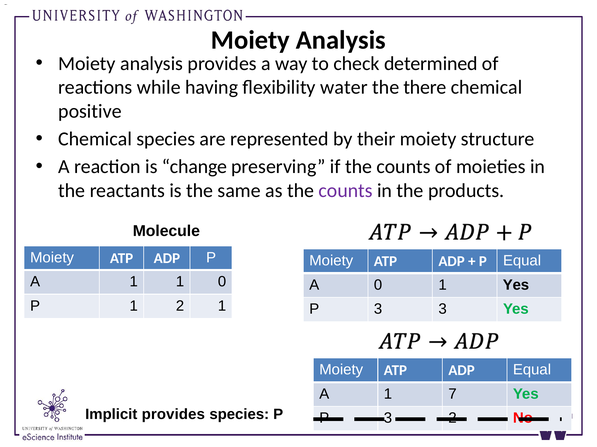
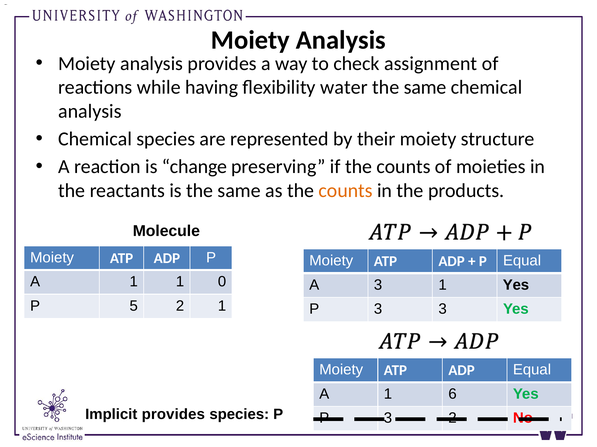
determined: determined -> assignment (431, 64)
there: there -> same (425, 87)
positive: positive -> analysis (90, 111)
counts colour: purple -> orange (346, 191)
A 0: 0 -> 3 (378, 285)
P 1: 1 -> 5 (134, 306)
7: 7 -> 6 (453, 395)
